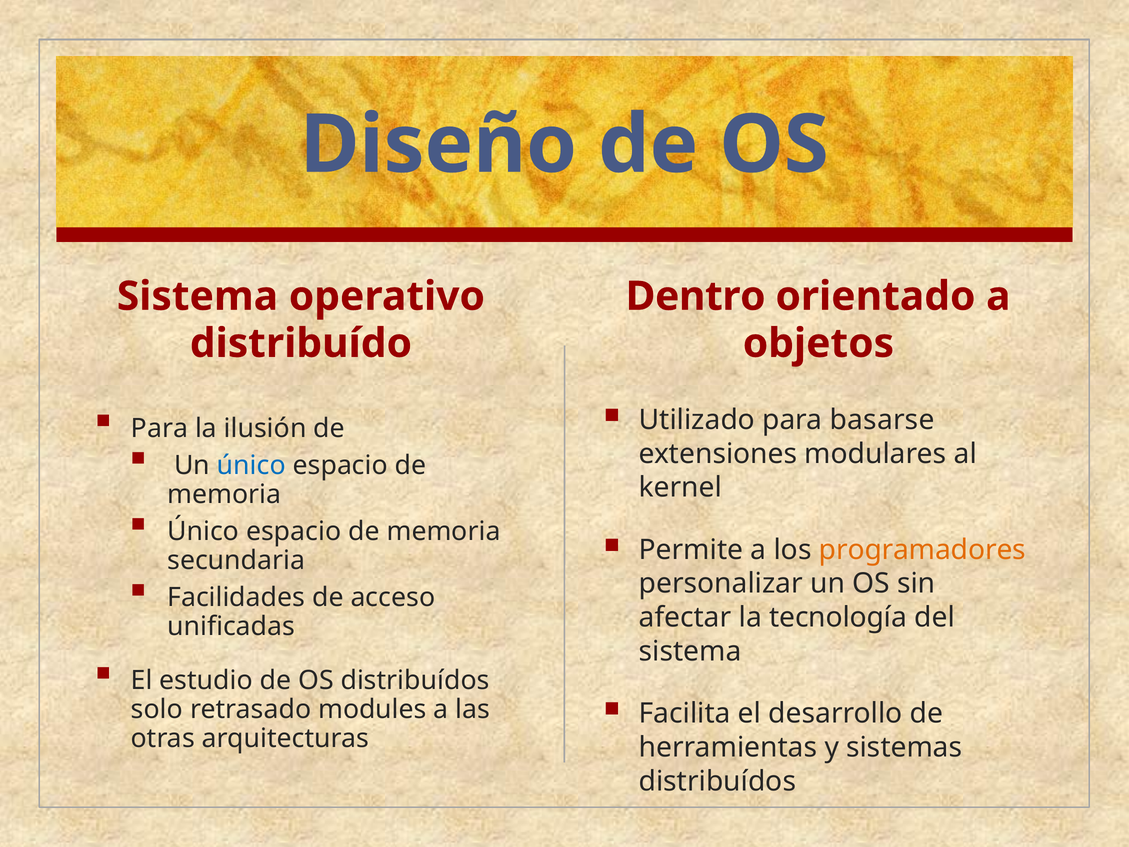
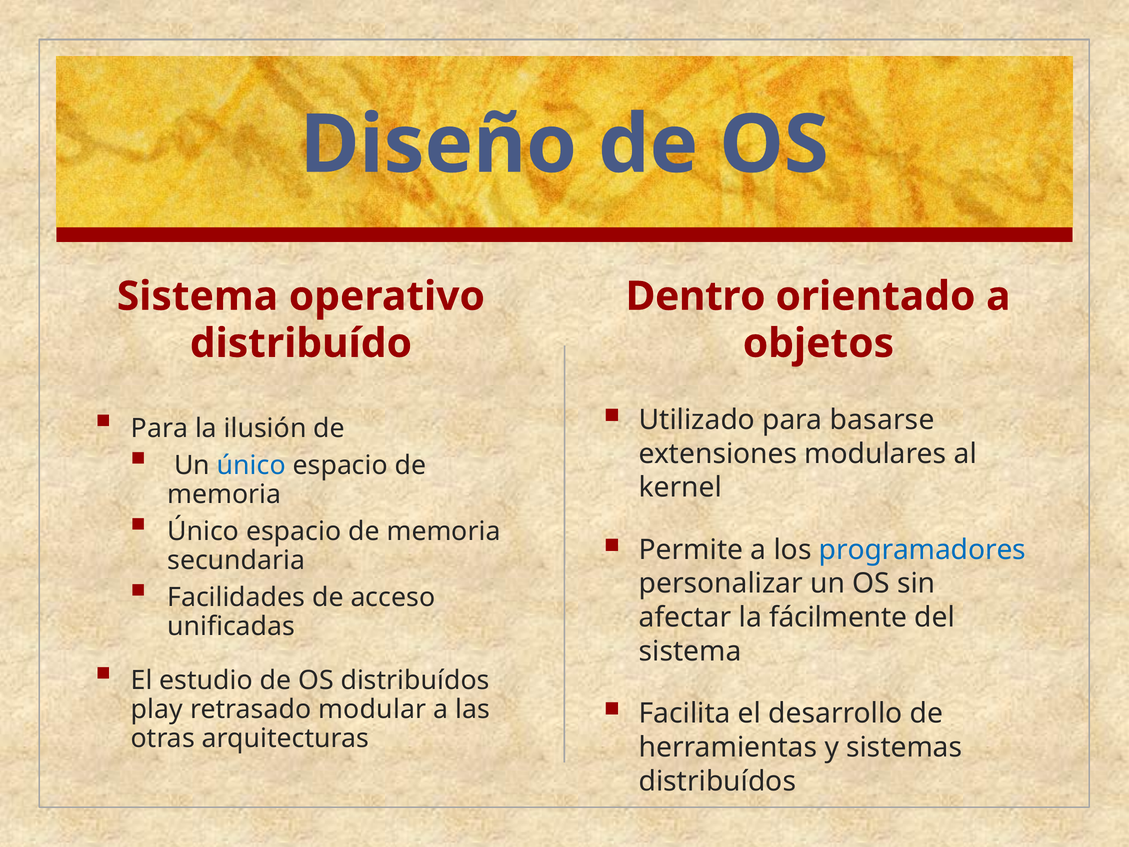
programadores colour: orange -> blue (922, 550)
tecnología: tecnología -> fácilmente (838, 617)
solo: solo -> play (157, 709)
modules: modules -> modular (372, 709)
